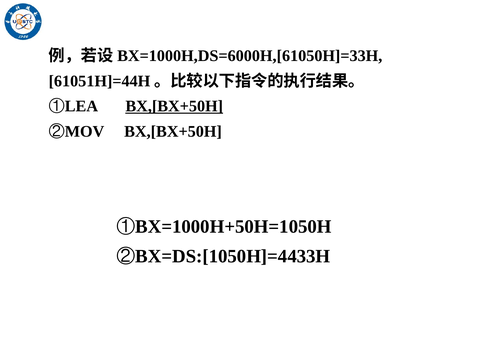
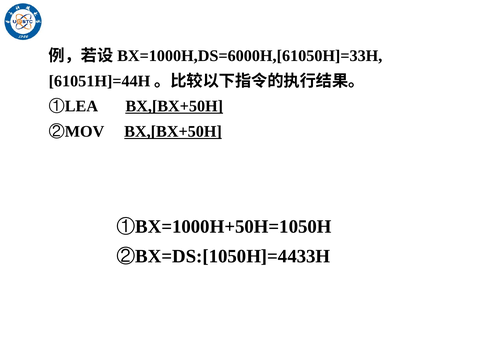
BX,[BX+50H underline: none -> present (173, 131)
